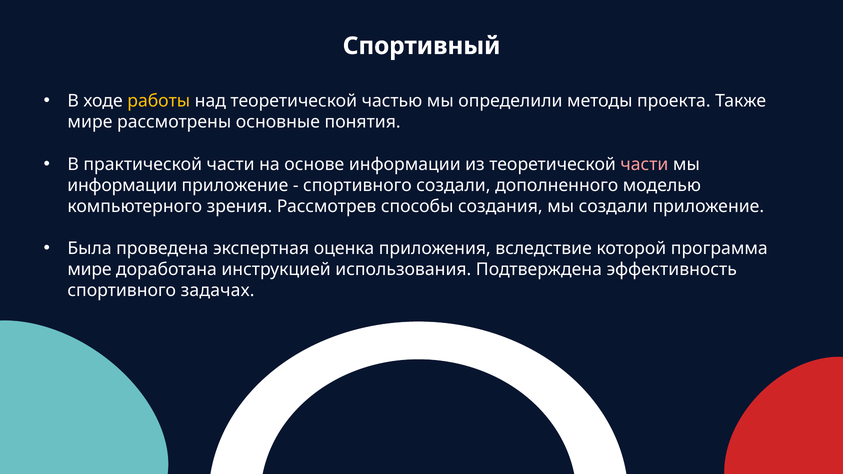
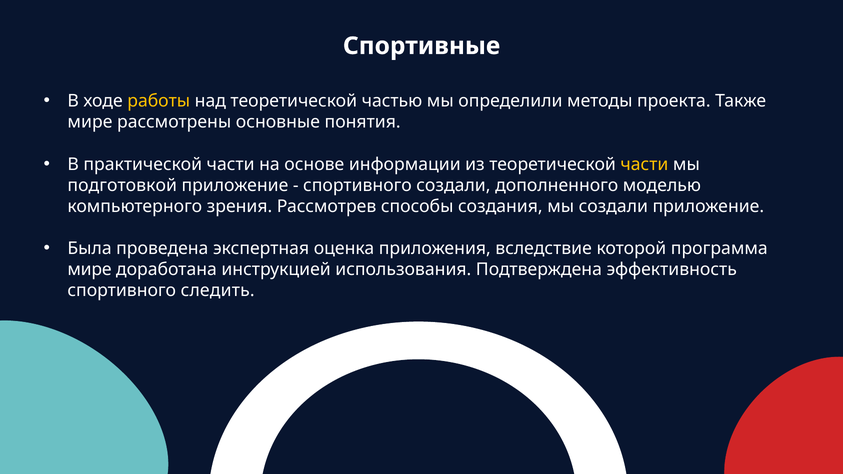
Спортивный: Спортивный -> Спортивные (422, 46)
части colour: pink -> yellow (644, 164)
информации: информации -> подготовкой (122, 185)
задачах: задачах -> следить (218, 291)
